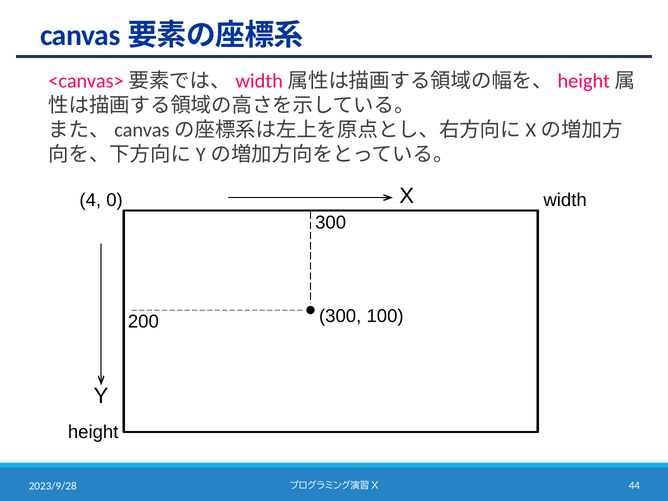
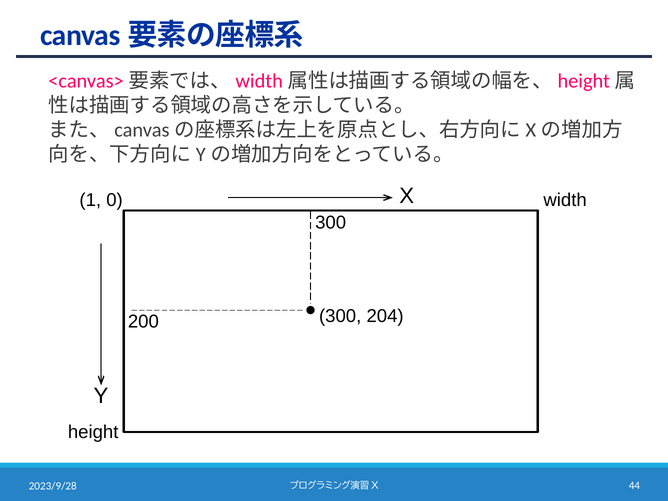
4: 4 -> 1 (90, 200)
100: 100 -> 204 (385, 316)
